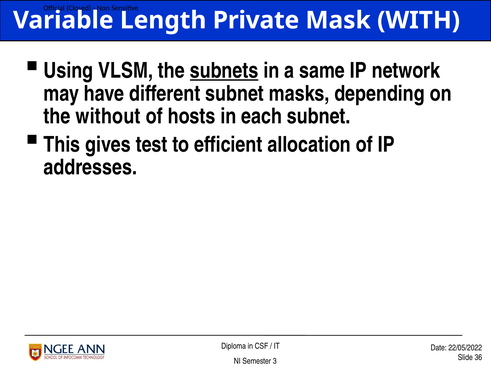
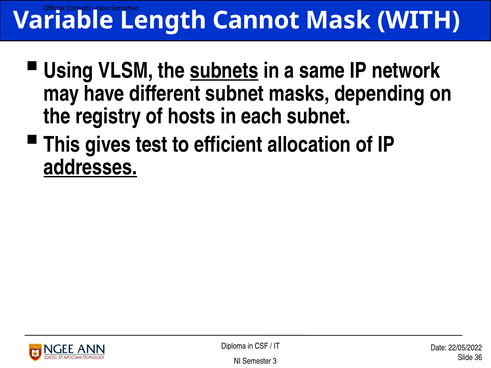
Private: Private -> Cannot (256, 20)
without: without -> registry (108, 116)
addresses underline: none -> present (90, 167)
